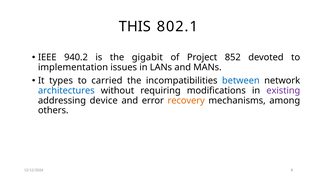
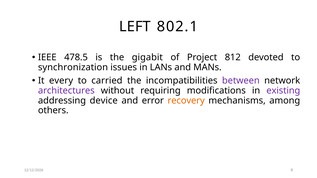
THIS: THIS -> LEFT (135, 27)
940.2: 940.2 -> 478.5 (76, 57)
852: 852 -> 812 (233, 57)
implementation: implementation -> synchronization (73, 67)
types: types -> every (61, 81)
between colour: blue -> purple (241, 81)
architectures colour: blue -> purple (66, 91)
